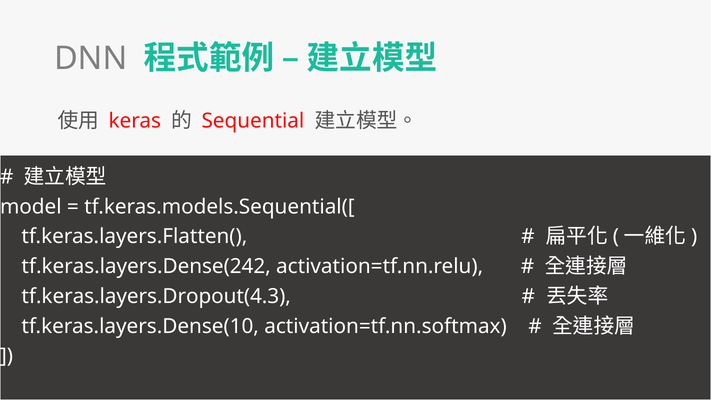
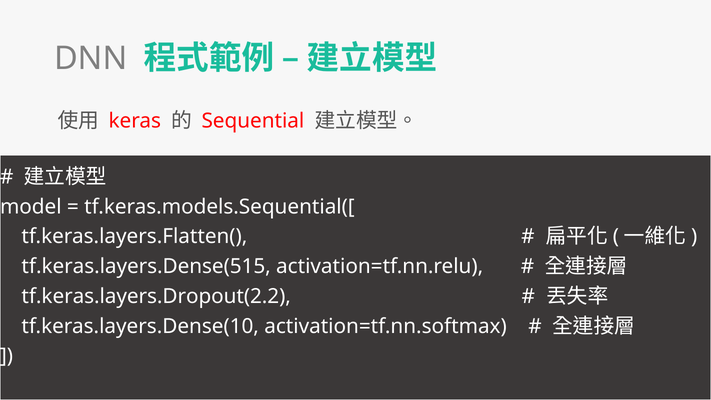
tf.keras.layers.Dense(242: tf.keras.layers.Dense(242 -> tf.keras.layers.Dense(515 (146, 266)
tf.keras.layers.Dropout(4.3: tf.keras.layers.Dropout(4.3 -> tf.keras.layers.Dropout(2.2 (156, 296)
